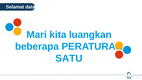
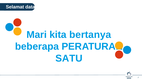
luangkan: luangkan -> bertanya (90, 35)
